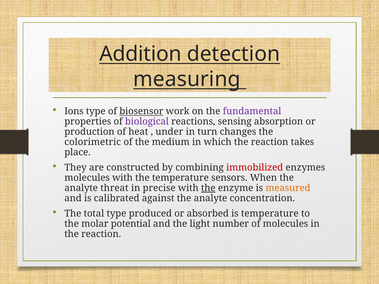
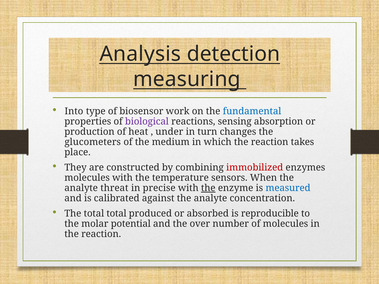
Addition: Addition -> Analysis (140, 54)
Ions: Ions -> Into (74, 111)
biosensor underline: present -> none (141, 111)
fundamental colour: purple -> blue (252, 111)
colorimetric: colorimetric -> glucometers (93, 142)
measured colour: orange -> blue (288, 188)
total type: type -> total (116, 214)
is temperature: temperature -> reproducible (270, 214)
light: light -> over (200, 224)
